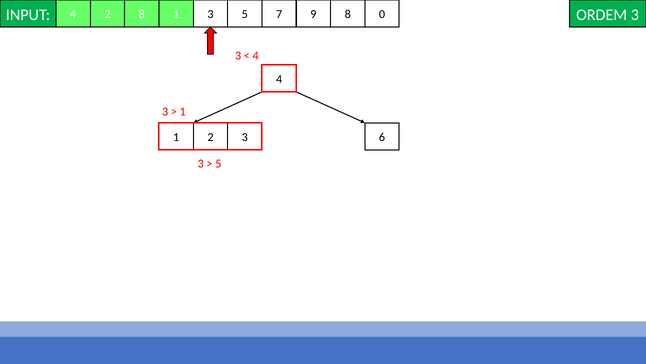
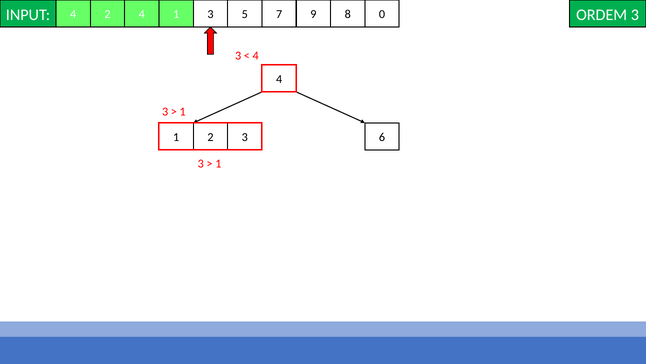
2 8: 8 -> 4 (142, 14)
5: 5 -> 1 (218, 163)
